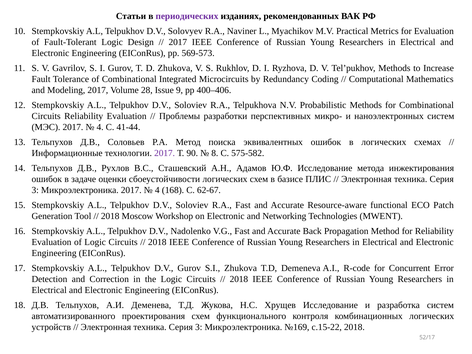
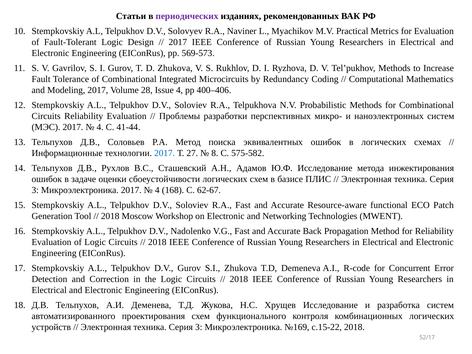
Issue 9: 9 -> 4 (179, 90)
2017 colour: purple -> blue (165, 153)
90: 90 -> 27 (192, 153)
